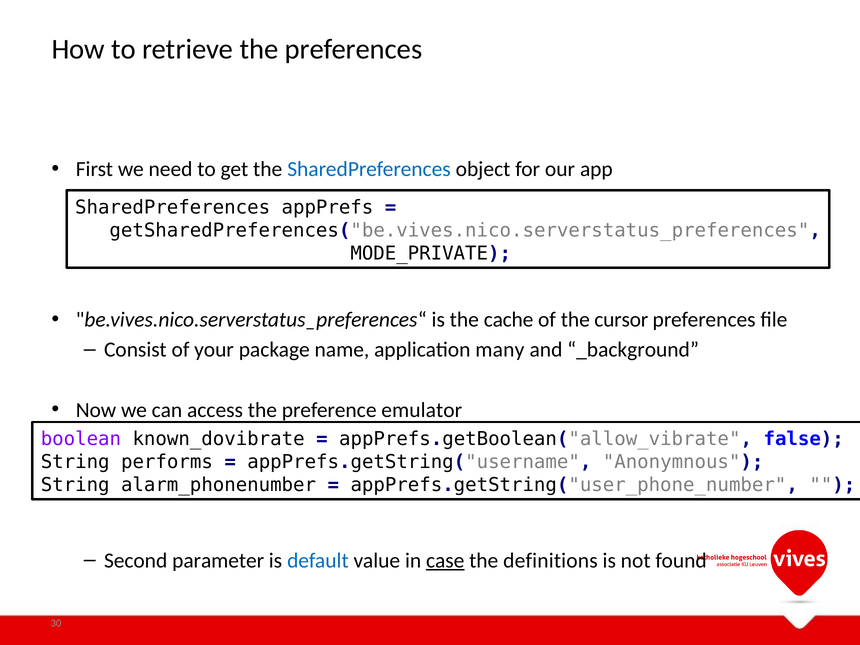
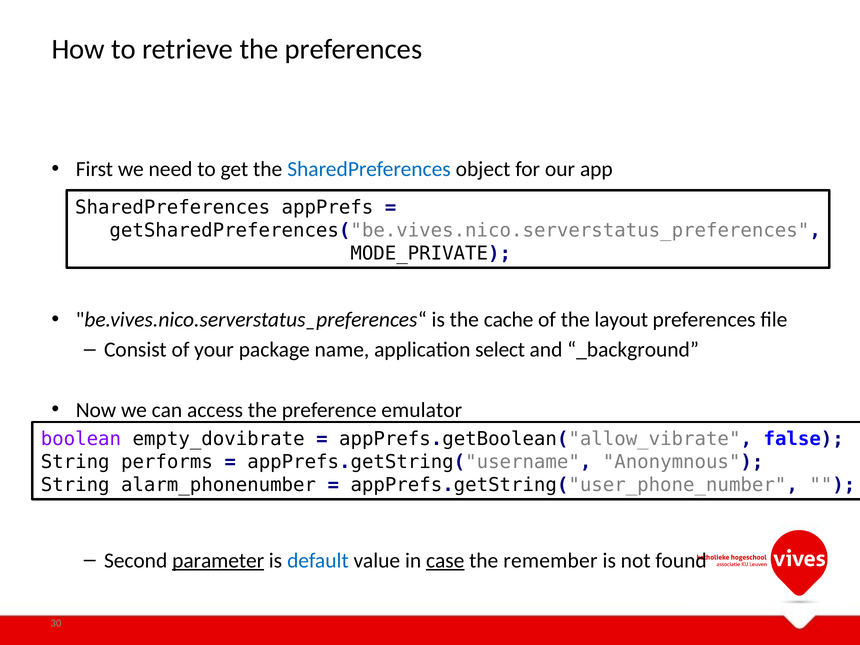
cursor: cursor -> layout (621, 320)
many: many -> select (500, 350)
known_dovibrate: known_dovibrate -> empty_dovibrate (219, 439)
parameter underline: none -> present (218, 561)
definitions: definitions -> remember (550, 561)
